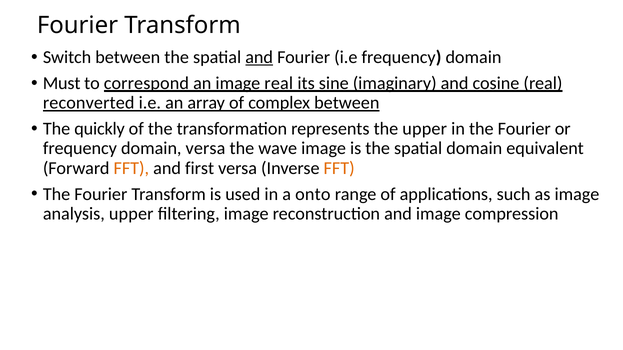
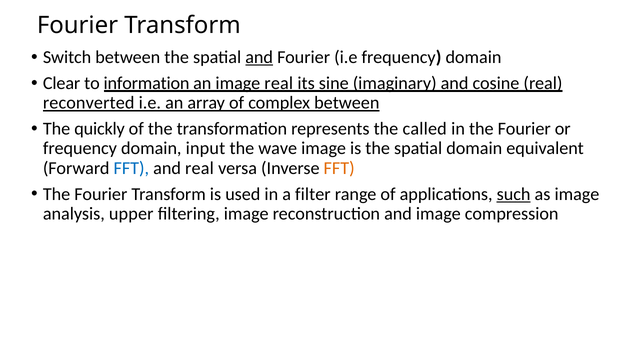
Must: Must -> Clear (62, 83)
correspond: correspond -> information (147, 83)
the upper: upper -> called (425, 129)
domain versa: versa -> input (205, 149)
FFT colour: orange -> blue (131, 168)
and first: first -> real (199, 168)
onto: onto -> filter (313, 194)
such underline: none -> present (514, 194)
